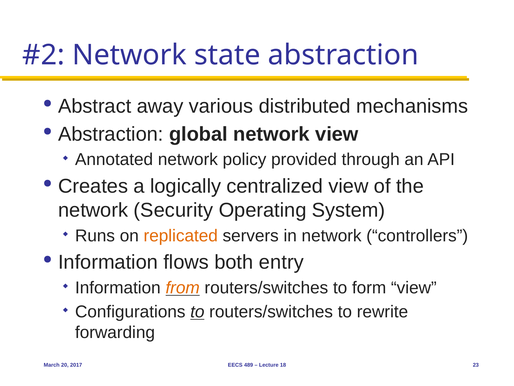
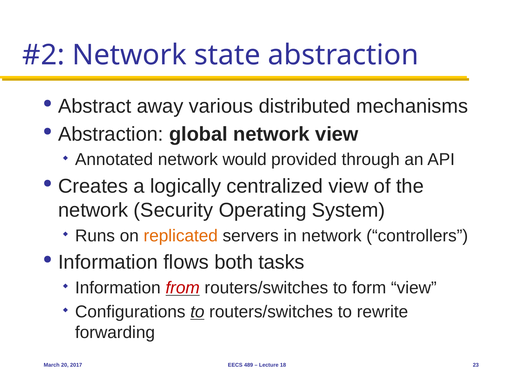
policy: policy -> would (245, 159)
entry: entry -> tasks (282, 262)
from colour: orange -> red (183, 287)
